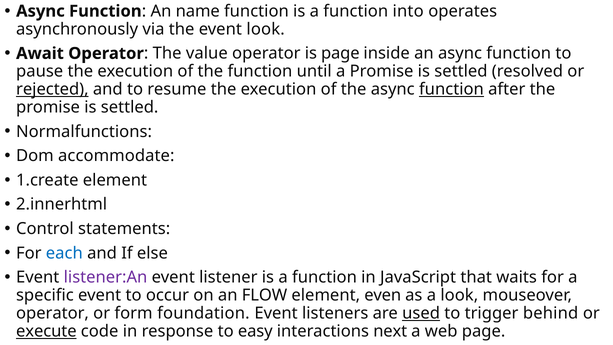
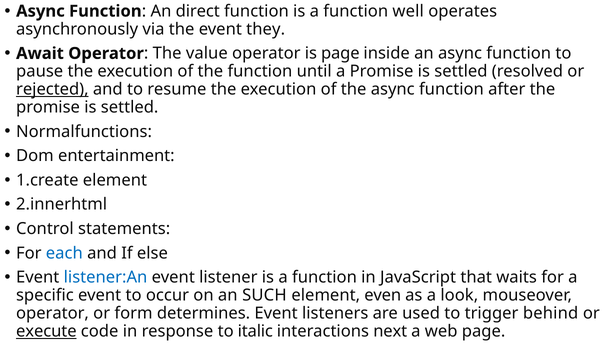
name: name -> direct (198, 11)
into: into -> well (408, 11)
event look: look -> they (266, 29)
function underline: present -> none (451, 89)
accommodate: accommodate -> entertainment (116, 156)
listener:An colour: purple -> blue (106, 277)
FLOW: FLOW -> SUCH (264, 295)
foundation: foundation -> determines (204, 313)
used underline: present -> none (421, 313)
easy: easy -> italic (255, 331)
